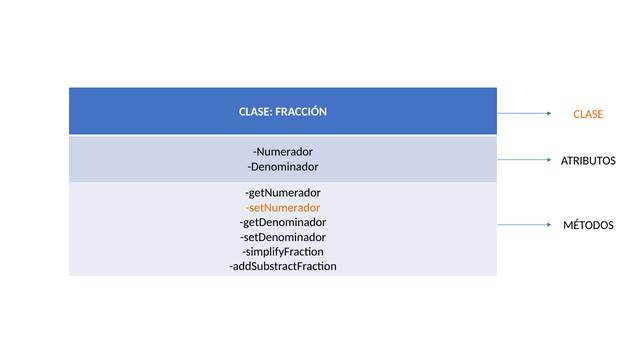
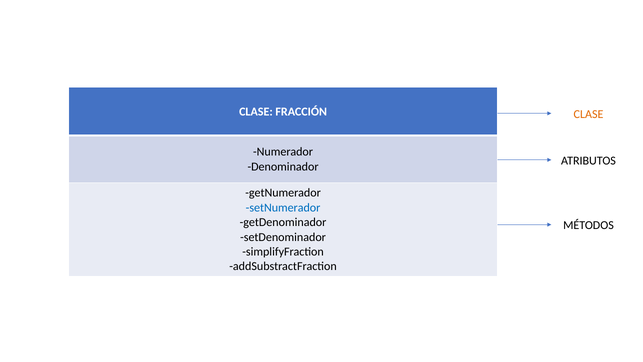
setNumerador colour: orange -> blue (283, 207)
